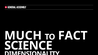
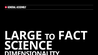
MUCH: MUCH -> LARGE (23, 36)
